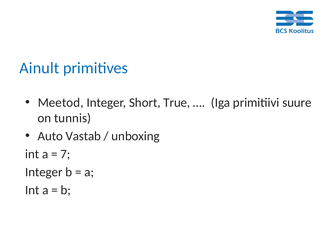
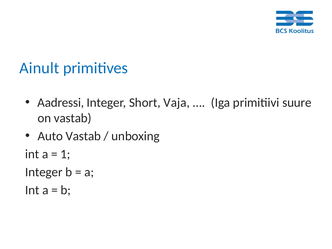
Meetod: Meetod -> Aadressi (61, 103)
True: True -> Vaja (177, 103)
on tunnis: tunnis -> vastab (73, 118)
7: 7 -> 1 (65, 154)
